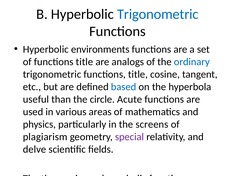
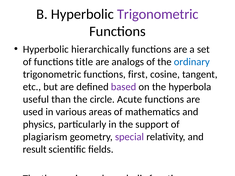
Trigonometric colour: blue -> purple (158, 14)
environments: environments -> hierarchically (100, 49)
trigonometric functions title: title -> first (138, 74)
based colour: blue -> purple (124, 87)
screens: screens -> support (152, 125)
delve: delve -> result (35, 150)
